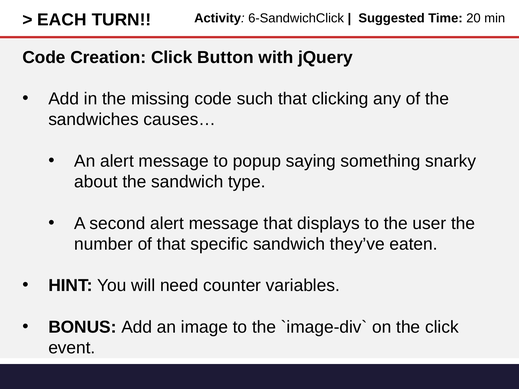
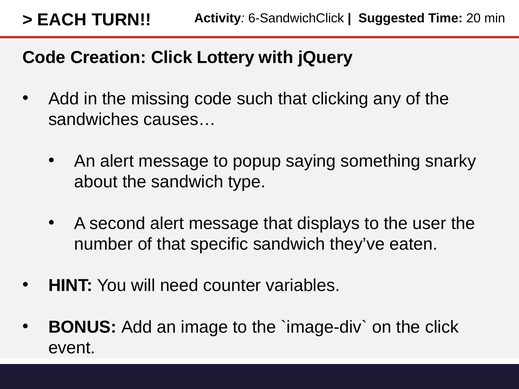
Button: Button -> Lottery (226, 57)
